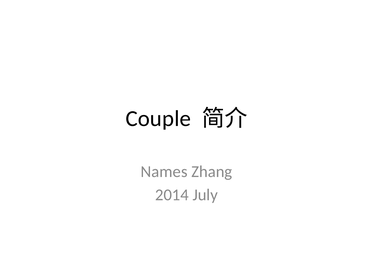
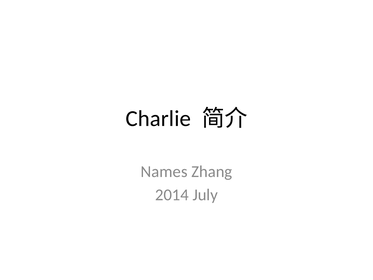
Couple: Couple -> Charlie (158, 118)
